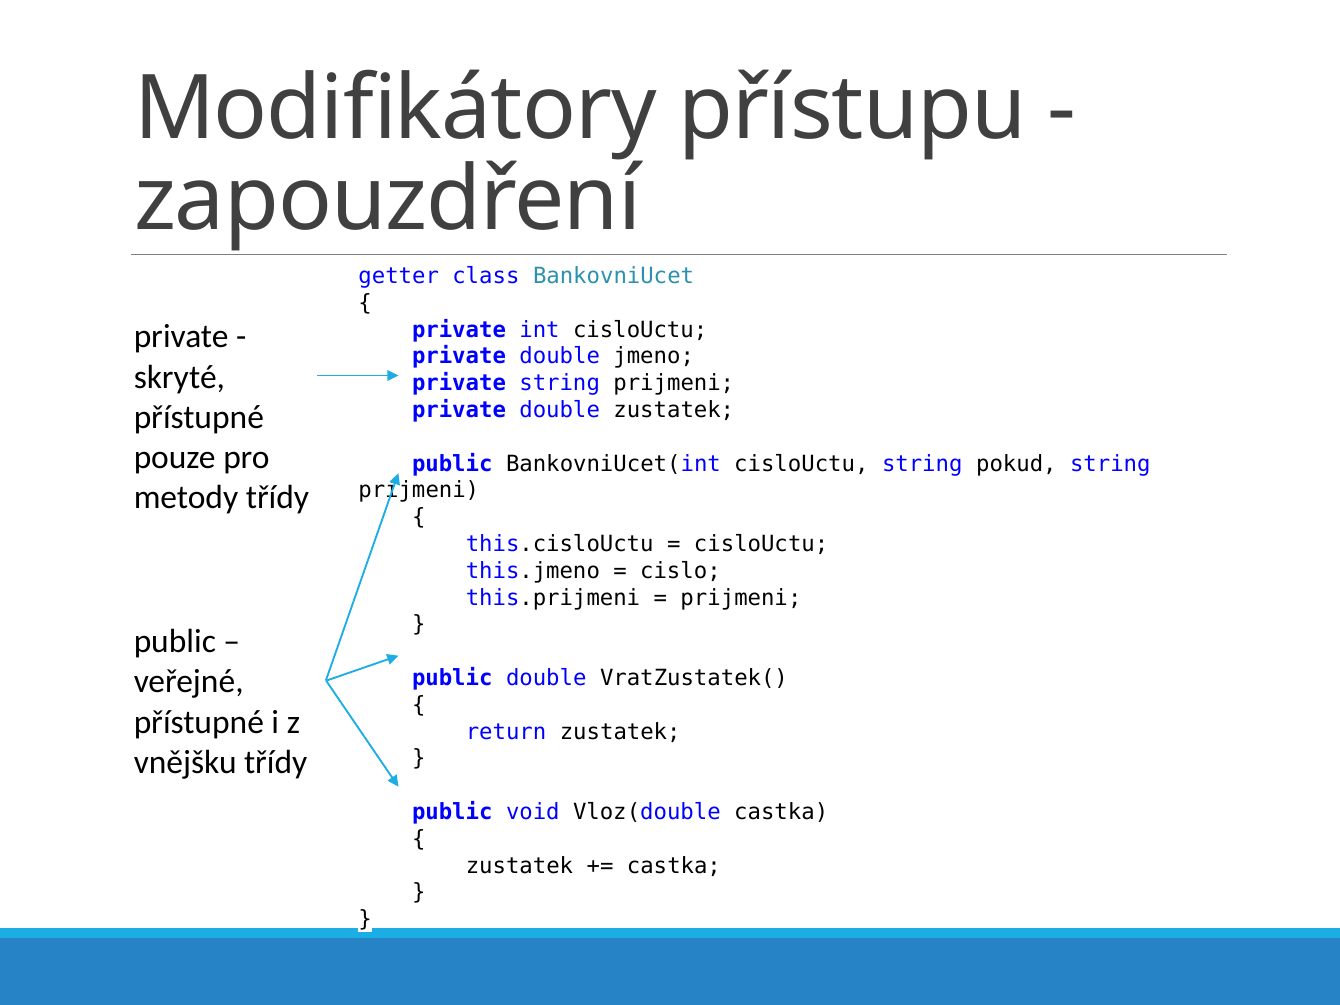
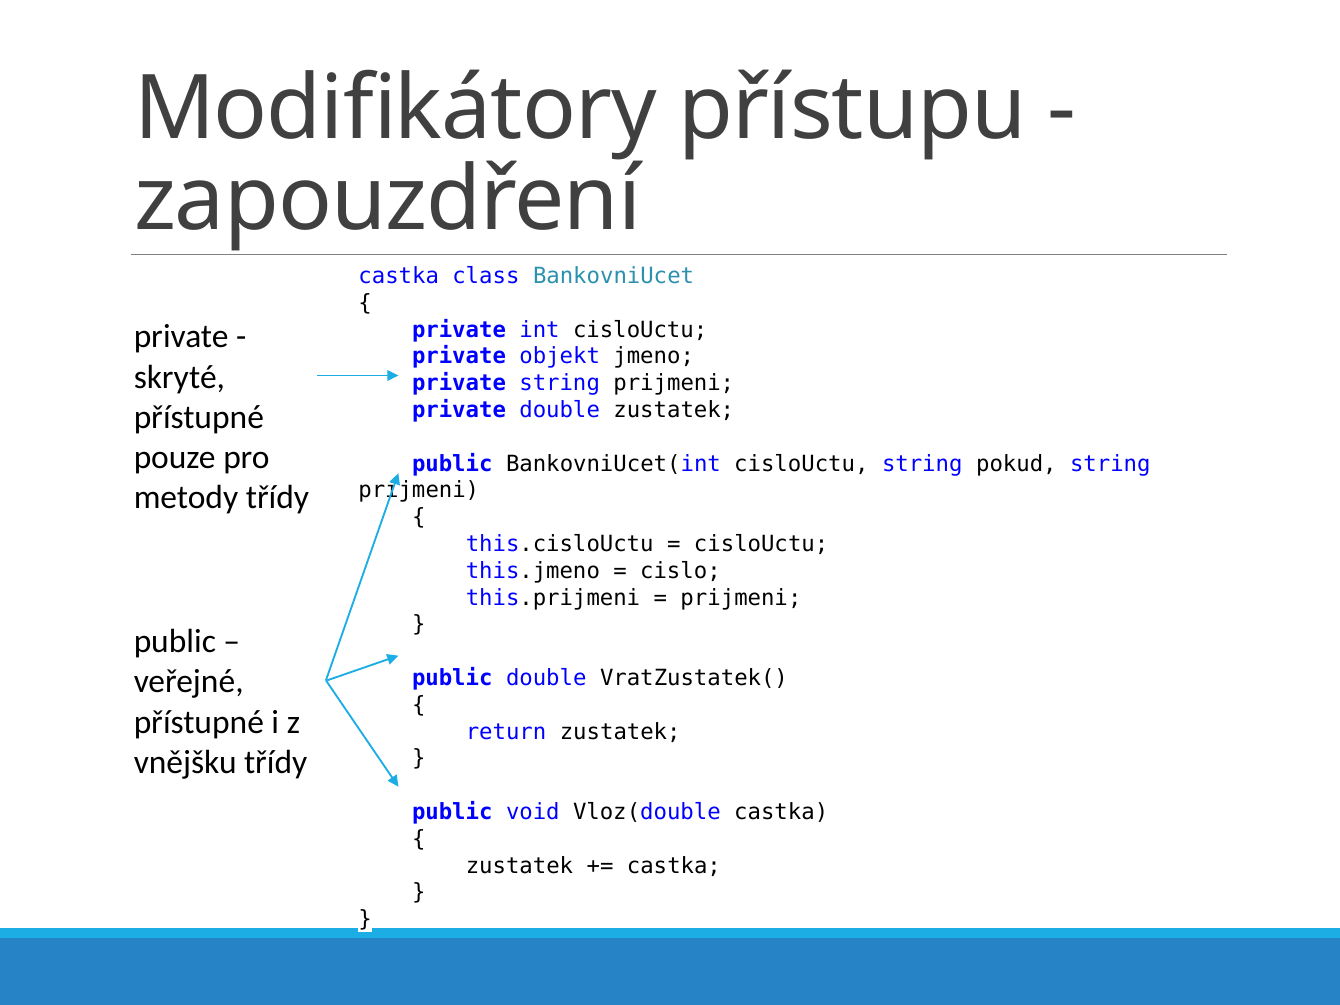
getter: getter -> castka (399, 276)
double: double -> objekt (560, 356)
